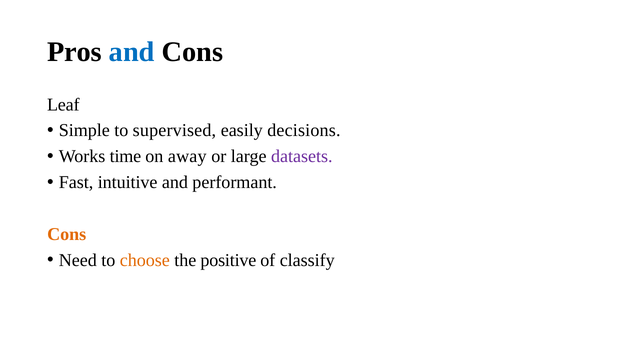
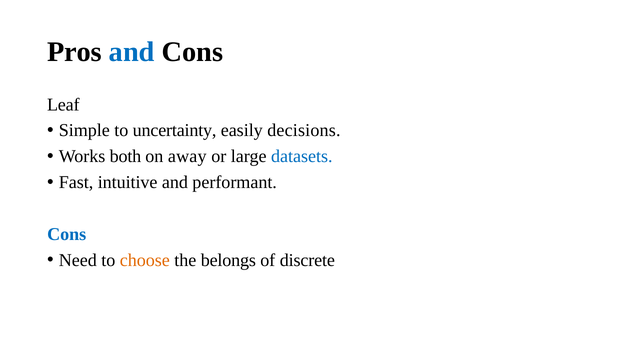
supervised: supervised -> uncertainty (175, 131)
time: time -> both (125, 157)
datasets colour: purple -> blue (302, 157)
Cons colour: orange -> blue (67, 234)
positive: positive -> belongs (228, 260)
classify: classify -> discrete (307, 260)
